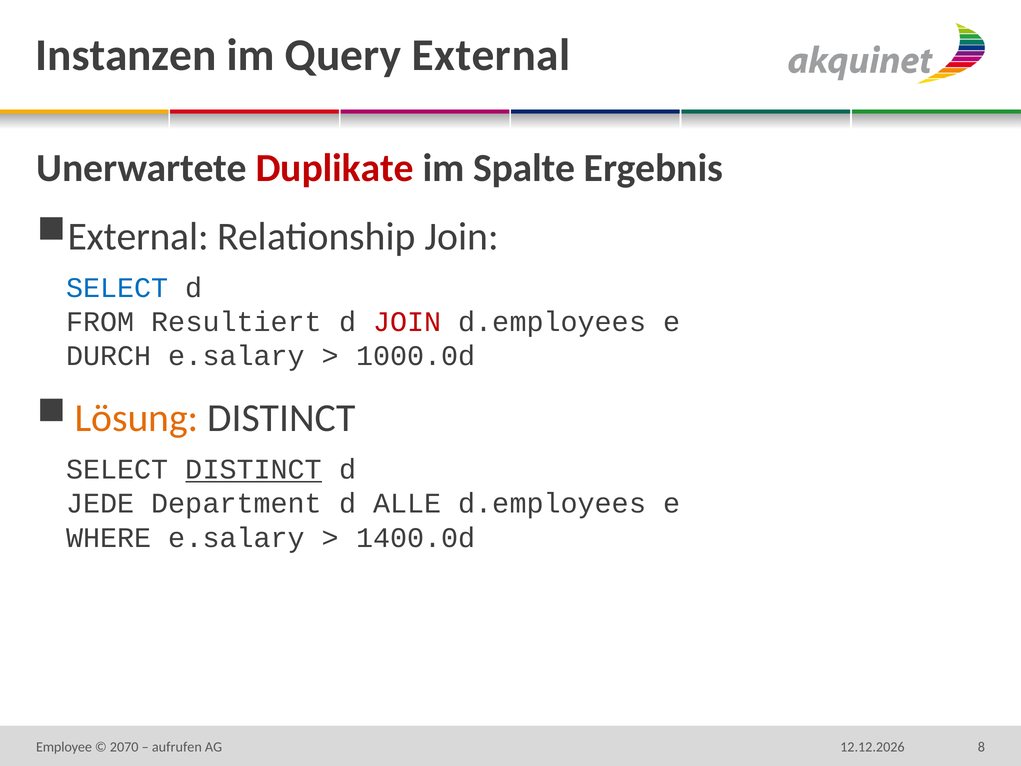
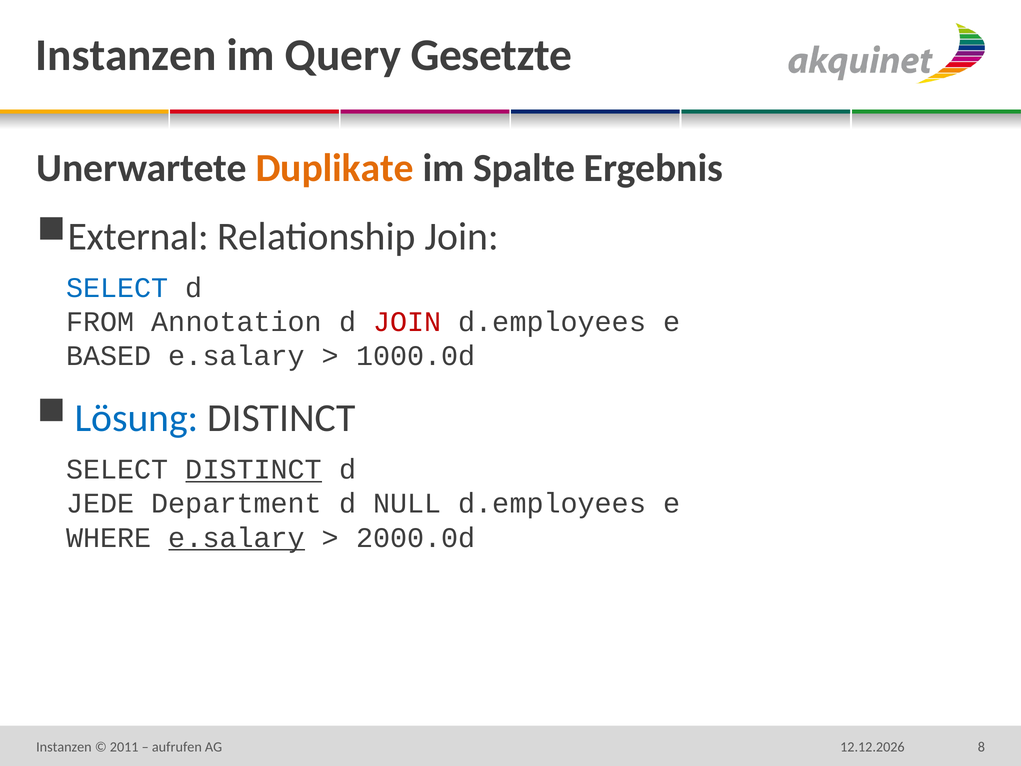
Query External: External -> Gesetzte (491, 55)
Duplikate colour: red -> orange (335, 168)
Resultiert: Resultiert -> Annotation (237, 322)
DURCH: DURCH -> BASED (109, 356)
Lösung colour: orange -> blue (137, 418)
ALLE: ALLE -> NULL (407, 503)
e.salary underline: none -> present (237, 537)
1400.0d: 1400.0d -> 2000.0d (416, 537)
Employee: Employee -> Instanzen (64, 747)
2070: 2070 -> 2011 (124, 747)
